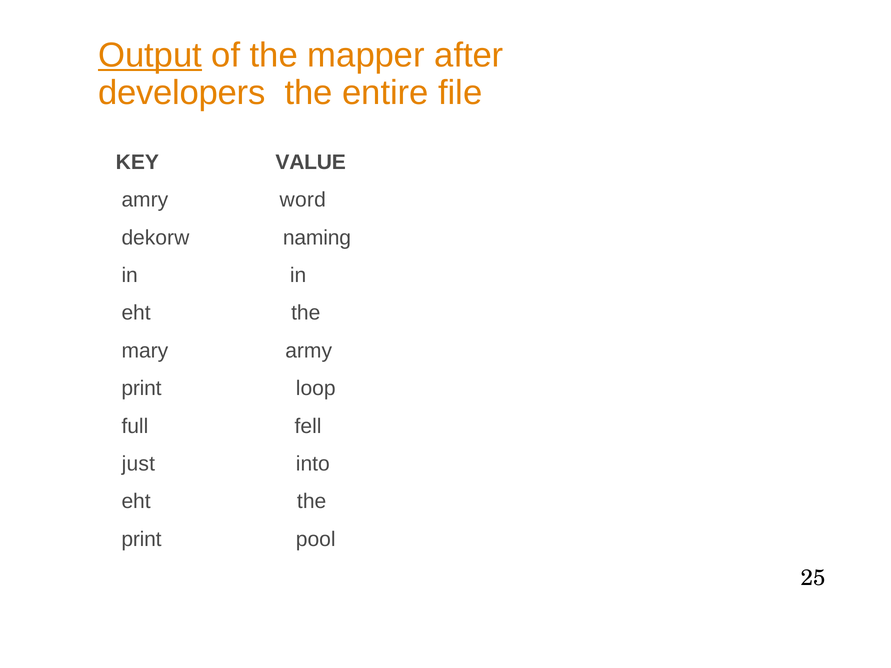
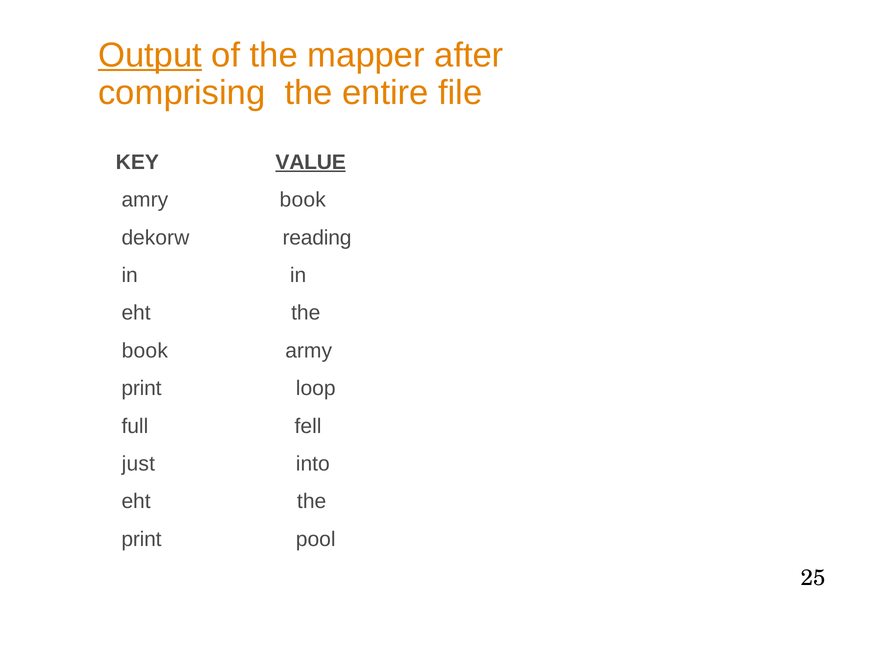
developers: developers -> comprising (182, 93)
VALUE underline: none -> present (311, 162)
amry word: word -> book (303, 200)
naming: naming -> reading (317, 238)
mary: mary -> book (145, 351)
